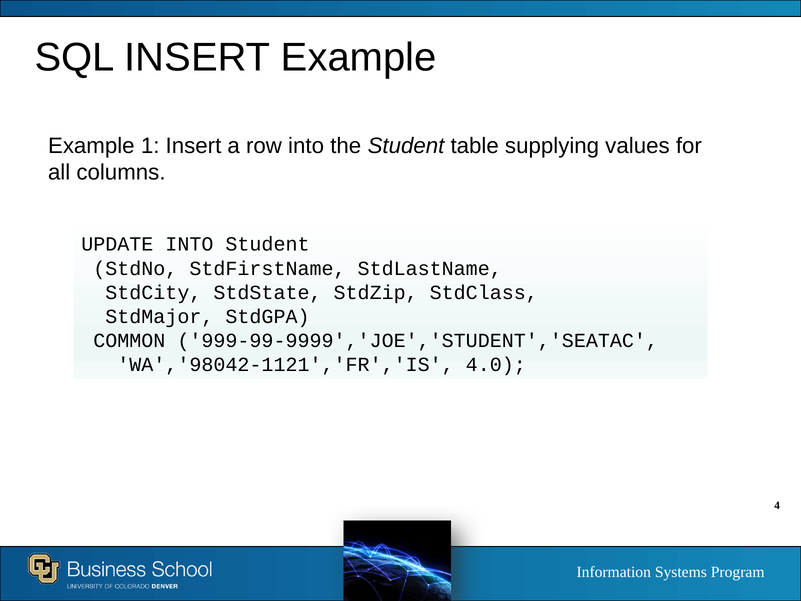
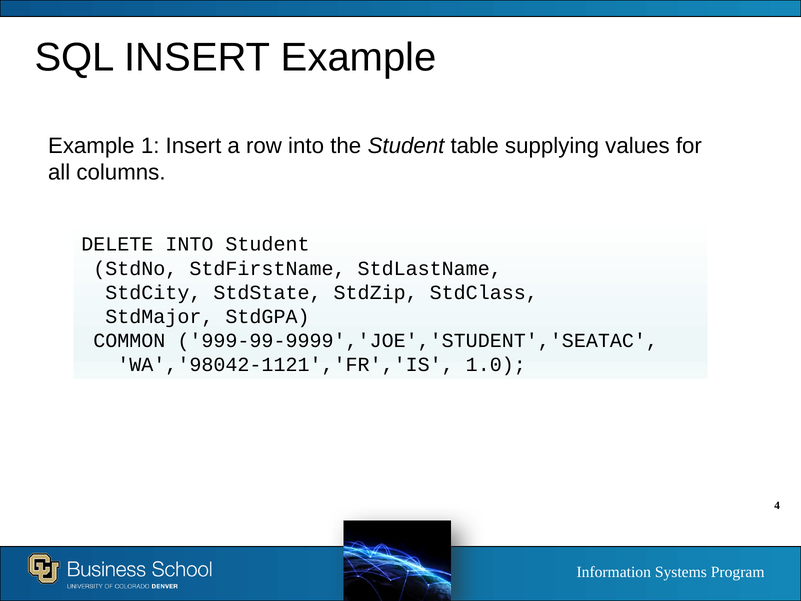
UPDATE: UPDATE -> DELETE (117, 244)
4.0: 4.0 -> 1.0 (496, 364)
